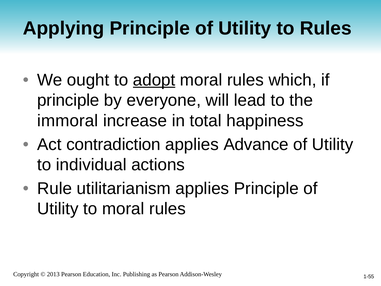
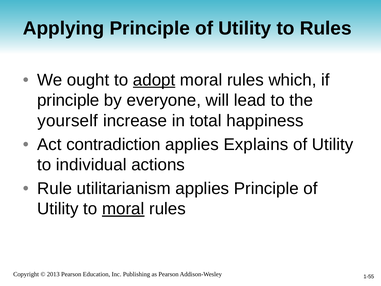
immoral: immoral -> yourself (68, 121)
Advance: Advance -> Explains (256, 144)
moral underline: none -> present (123, 209)
